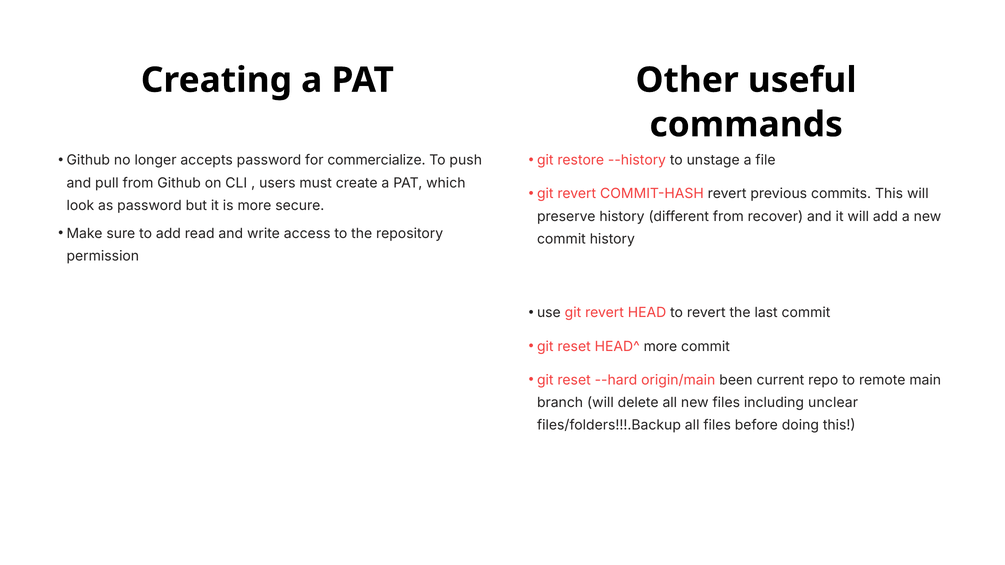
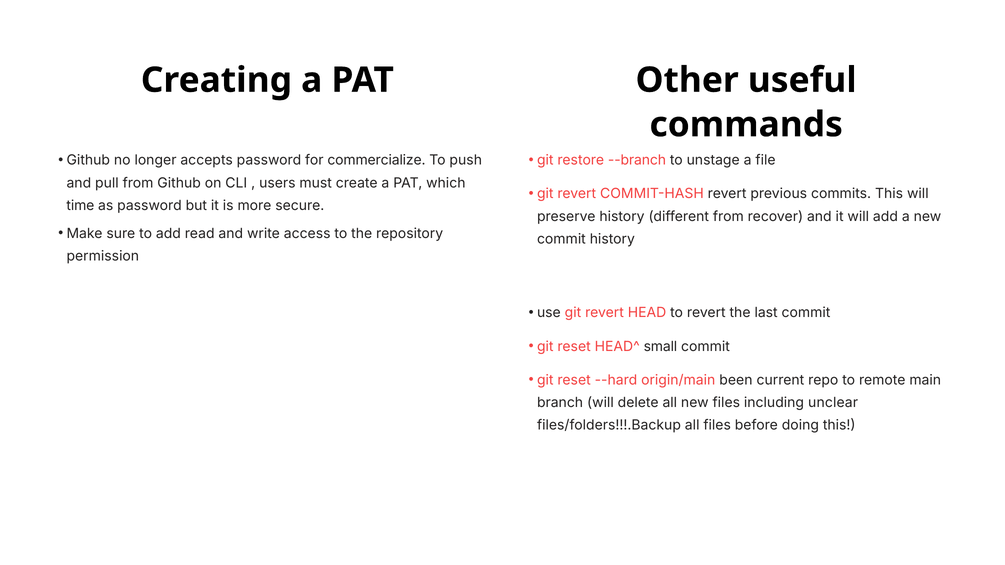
--history: --history -> --branch (637, 160)
look: look -> time (80, 206)
HEAD^ more: more -> small (660, 347)
